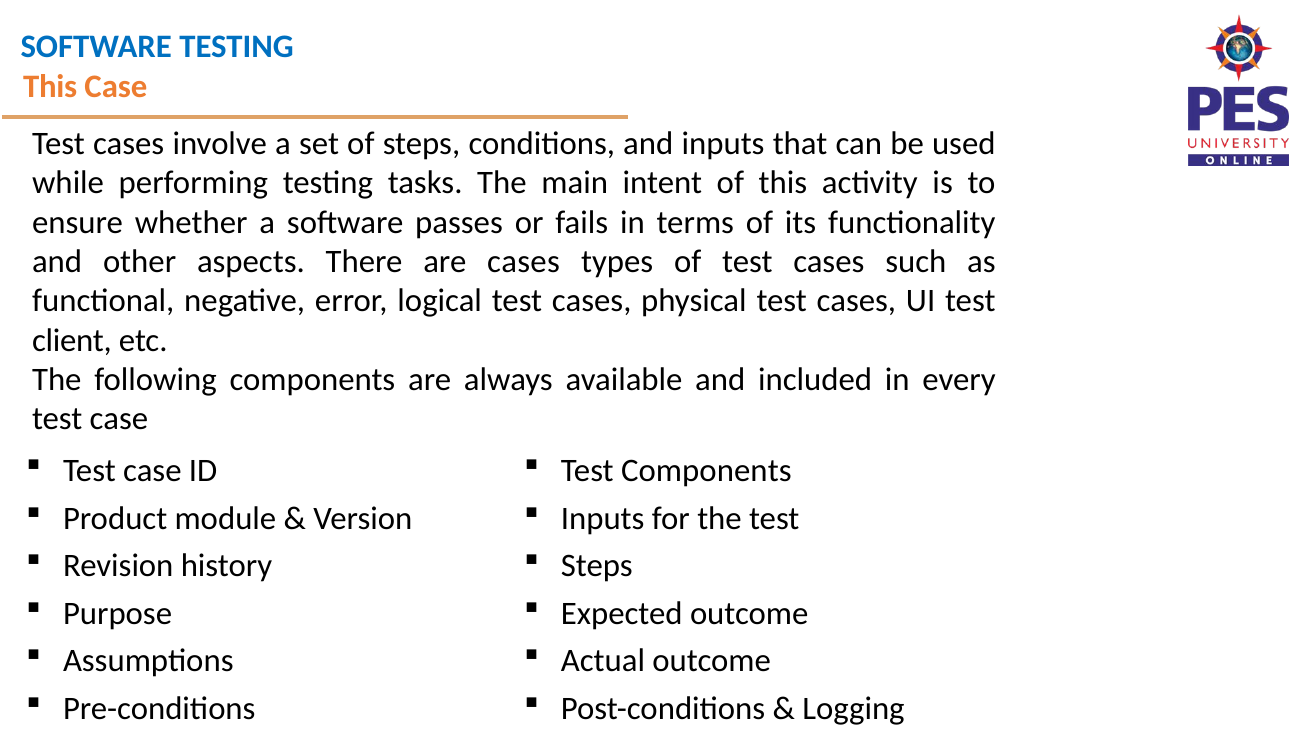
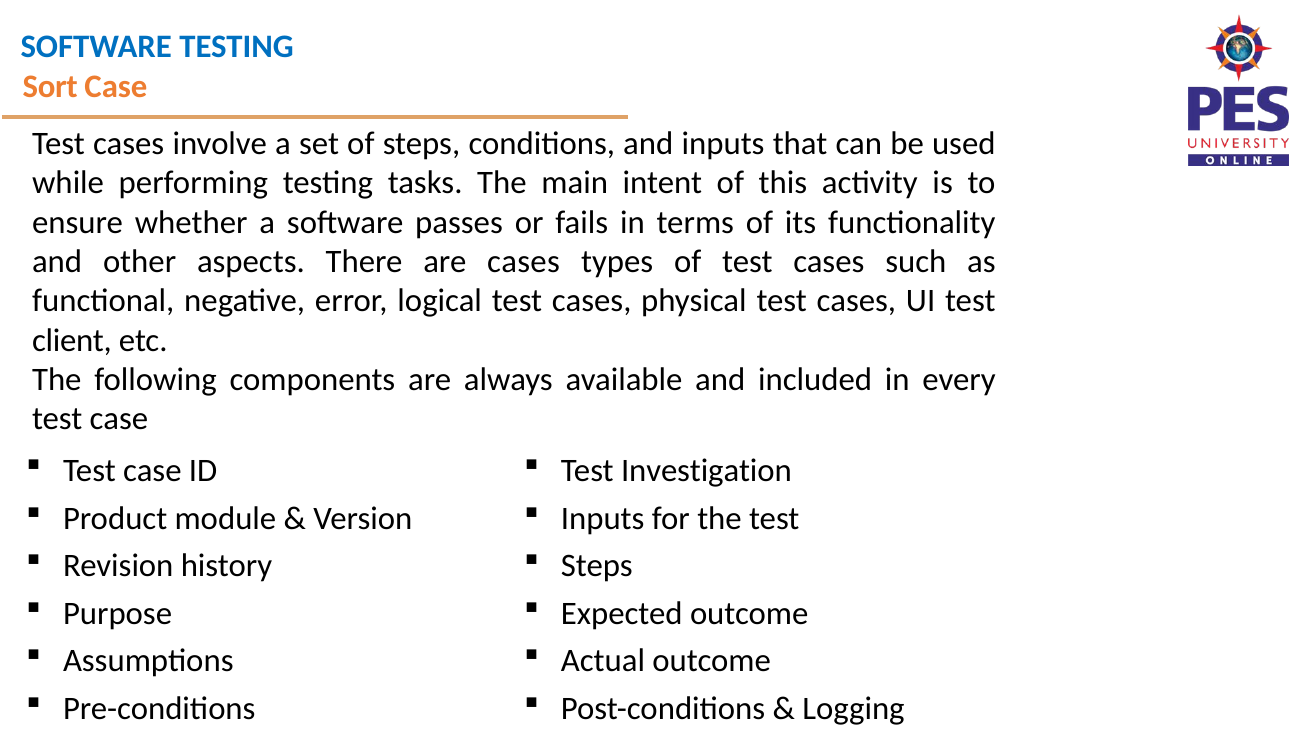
This: This -> Sort (50, 87)
Test Components: Components -> Investigation (706, 471)
